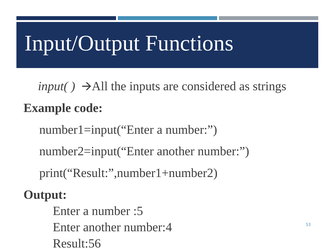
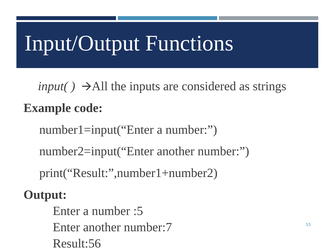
number:4: number:4 -> number:7 (148, 228)
